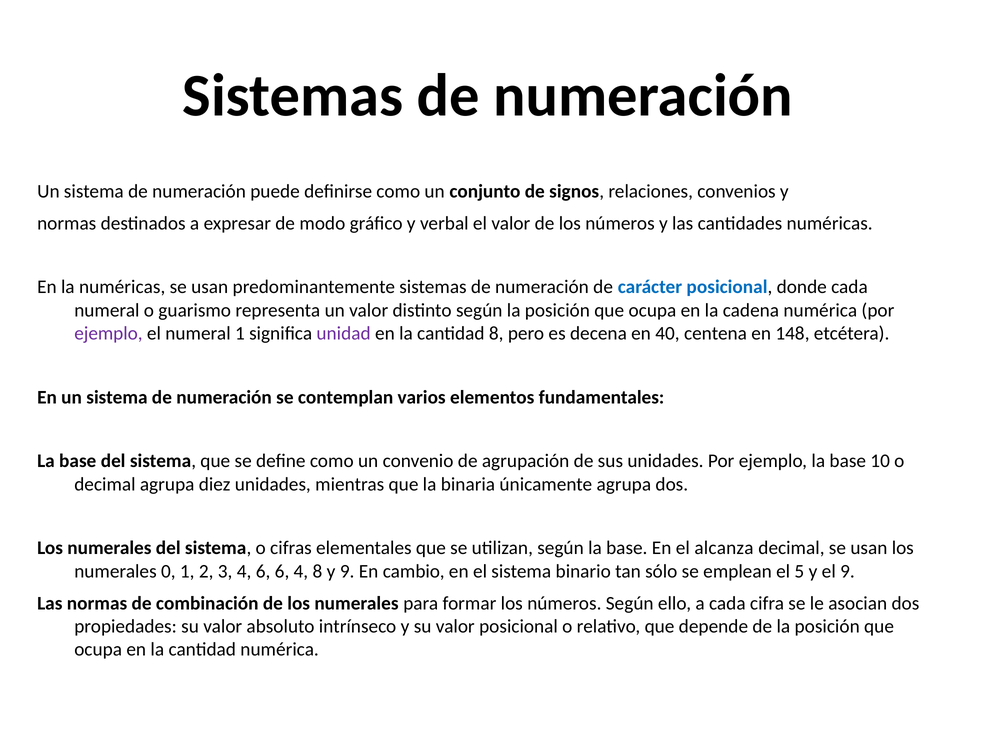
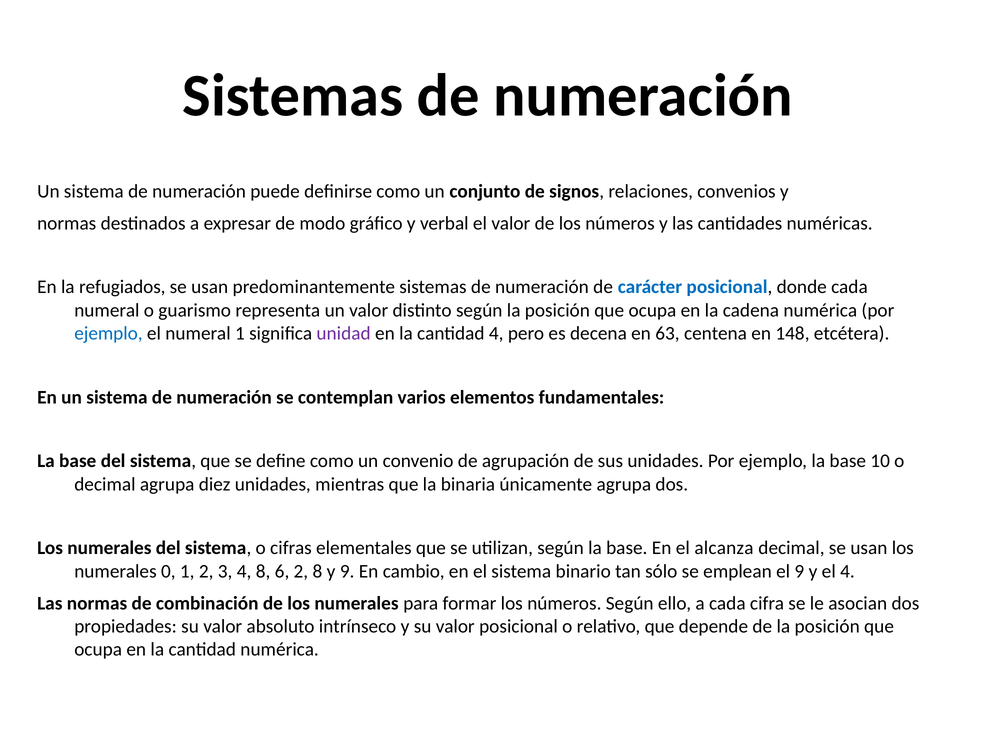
la numéricas: numéricas -> refugiados (122, 287)
ejemplo colour: purple -> blue (108, 333)
cantidad 8: 8 -> 4 (496, 333)
40: 40 -> 63 (667, 333)
4 6: 6 -> 8 (263, 571)
6 4: 4 -> 2 (301, 571)
el 5: 5 -> 9 (799, 571)
el 9: 9 -> 4 (847, 571)
